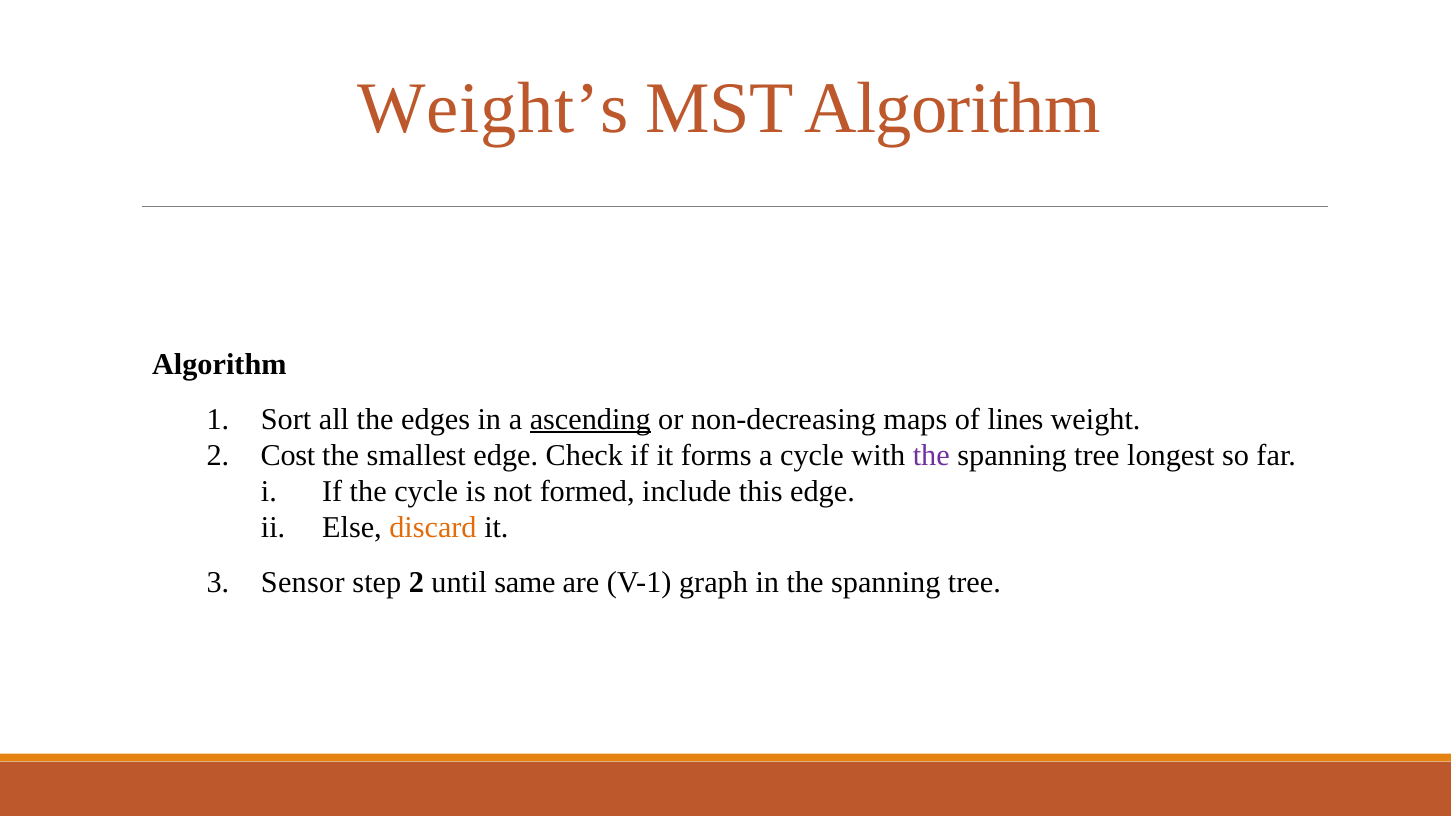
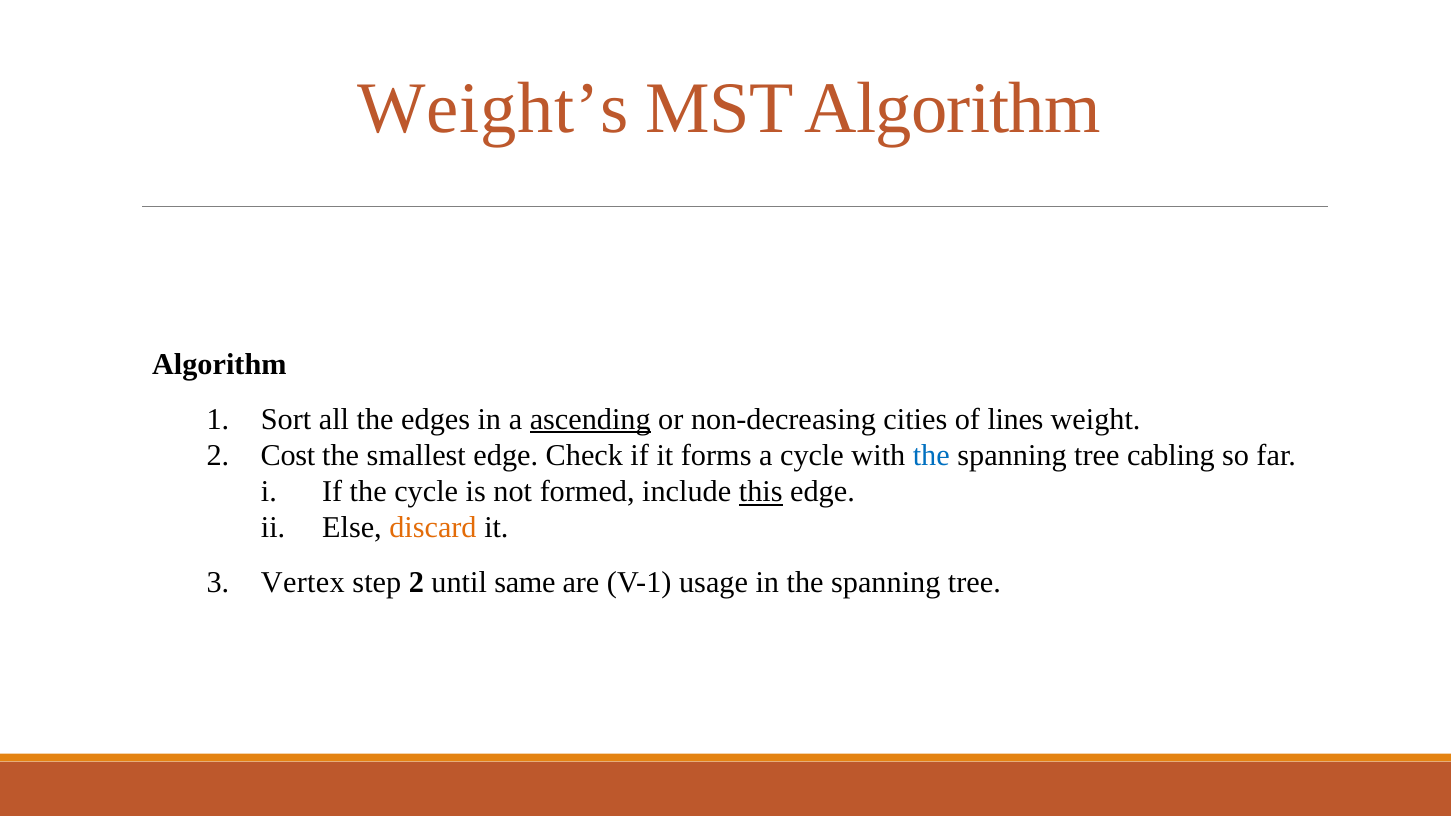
maps: maps -> cities (915, 419)
the colour: purple -> blue (931, 456)
longest: longest -> cabling (1171, 456)
this underline: none -> present (761, 492)
Sensor: Sensor -> Vertex (303, 583)
graph: graph -> usage (714, 583)
